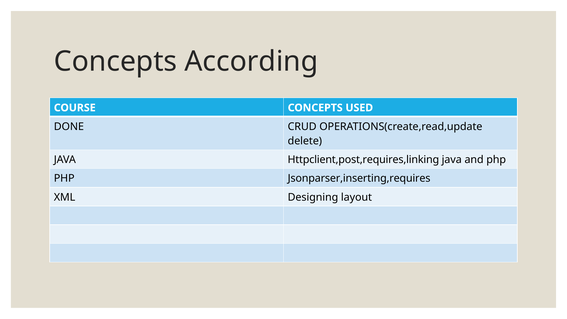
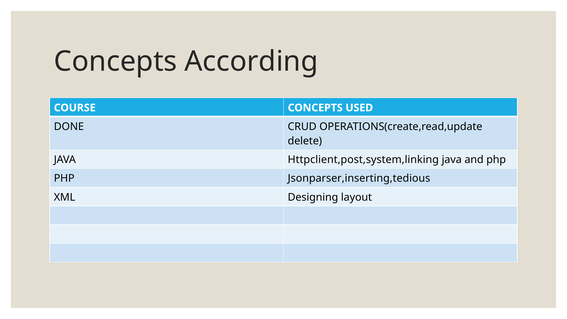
Httpclient,post,requires,linking: Httpclient,post,requires,linking -> Httpclient,post,system,linking (363, 160)
Jsonparser,inserting,requires: Jsonparser,inserting,requires -> Jsonparser,inserting,tedious (359, 178)
